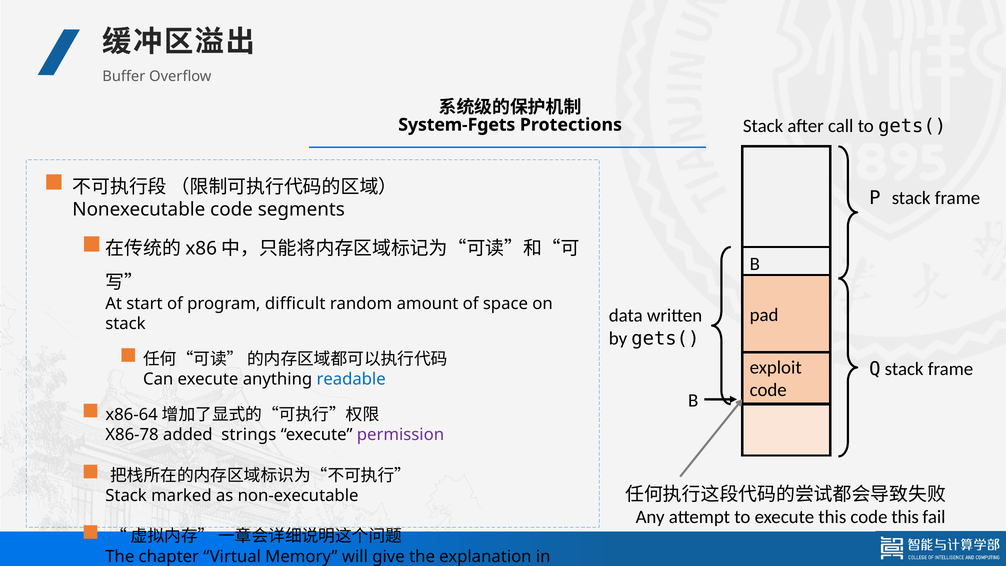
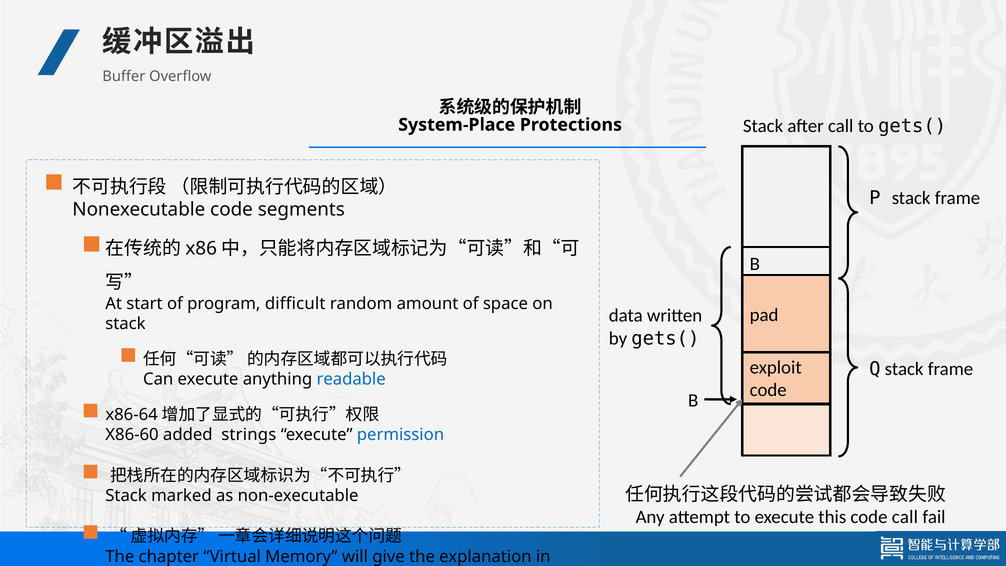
System-Fgets: System-Fgets -> System-Place (457, 125)
X86-78: X86-78 -> X86-60 (132, 435)
permission colour: purple -> blue (400, 435)
code this: this -> call (905, 517)
